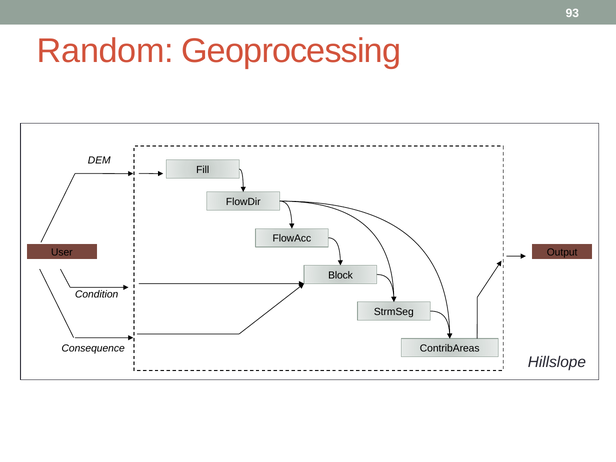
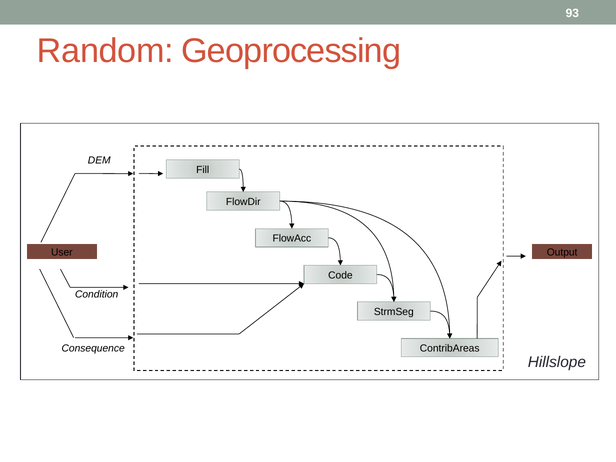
Block: Block -> Code (340, 275)
